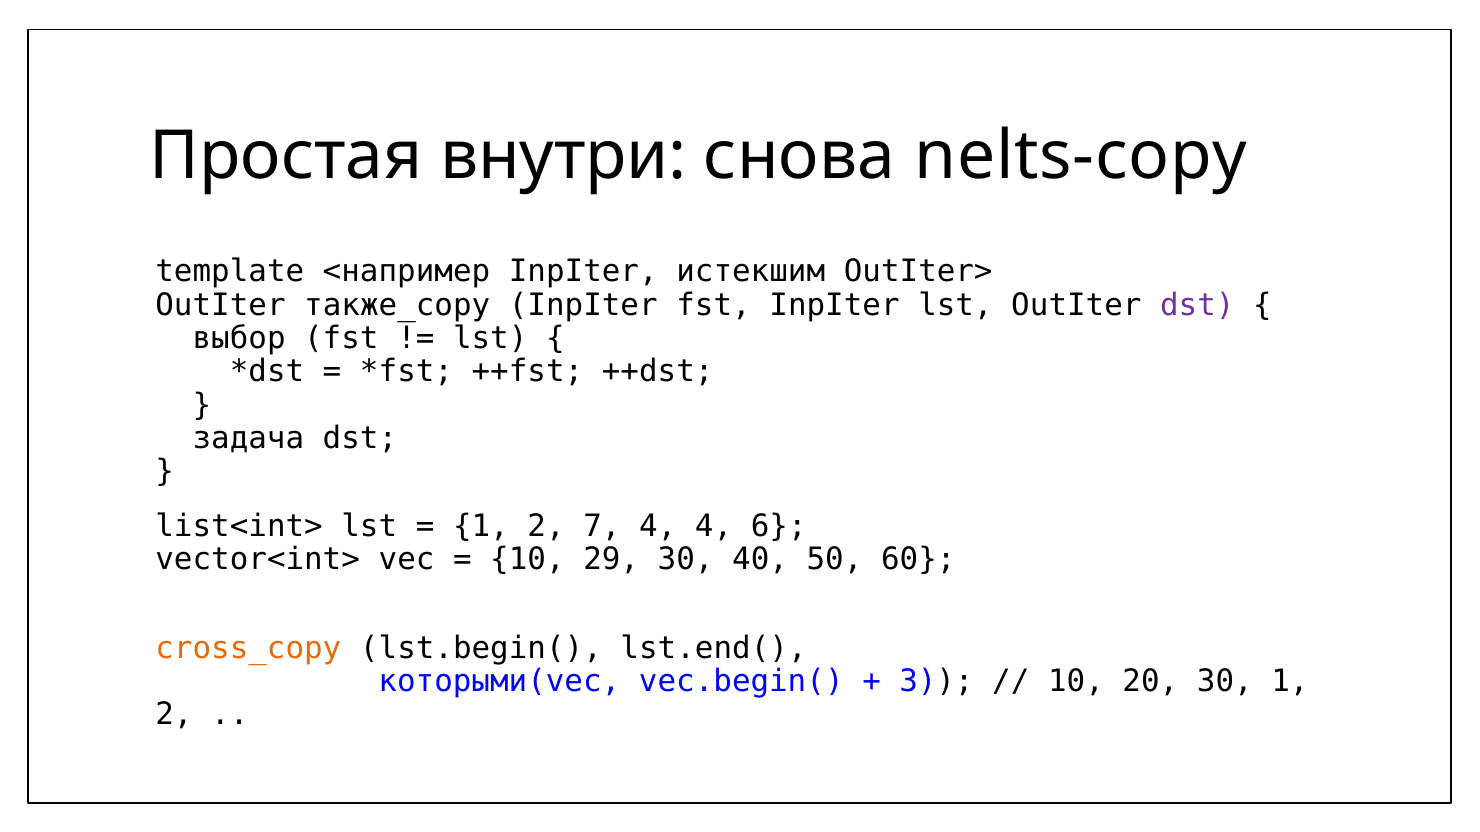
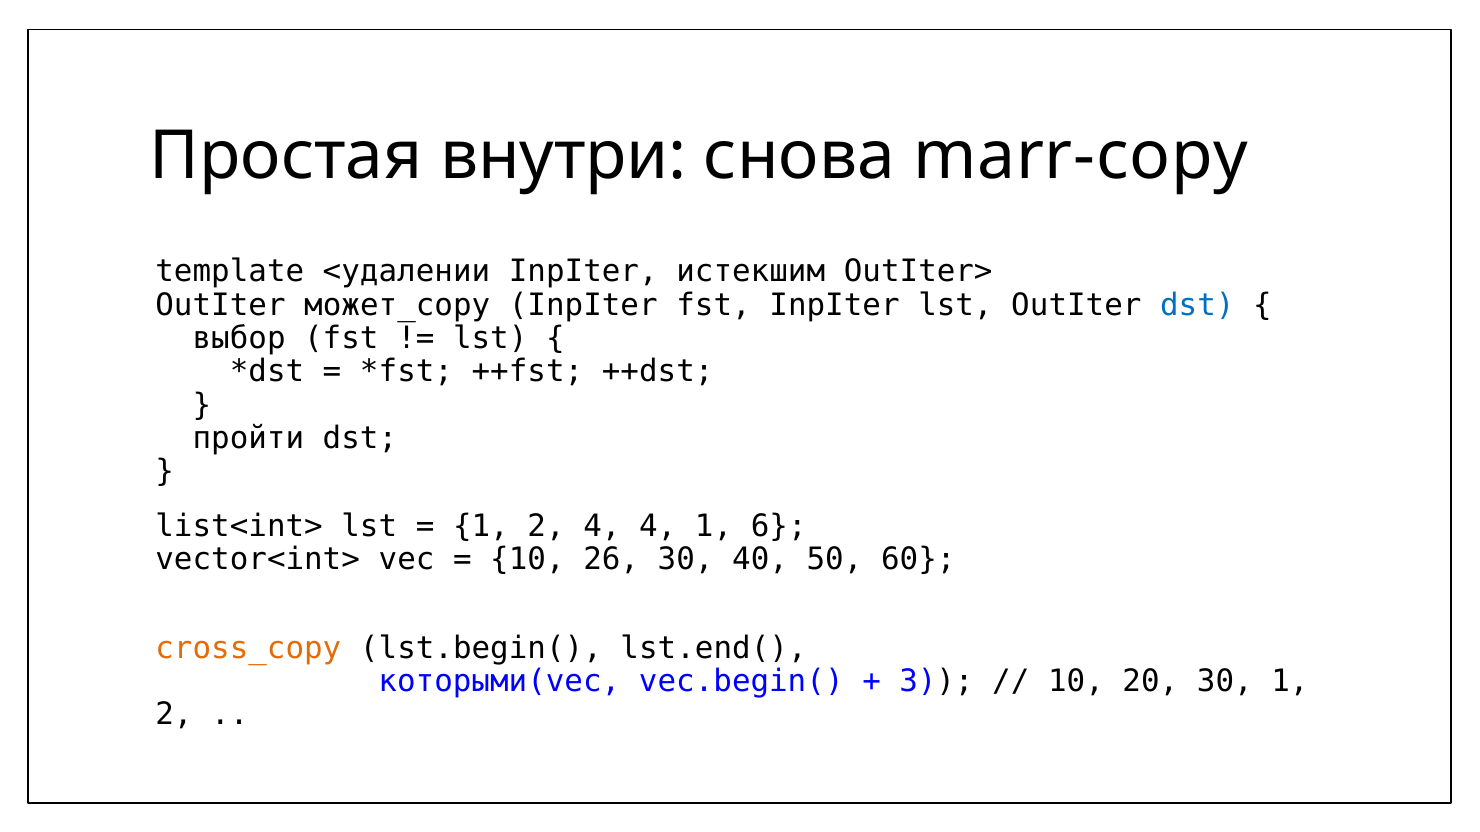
nelts-copy: nelts-copy -> marr-copy (1081, 156)
<например: <например -> <удалении (406, 272)
также_copy: также_copy -> может_copy (397, 305)
dst colour: purple -> blue (1197, 305)
задача: задача -> пройти (248, 439)
2 7: 7 -> 4 (602, 527)
4 4: 4 -> 1 (713, 527)
29: 29 -> 26 (611, 560)
